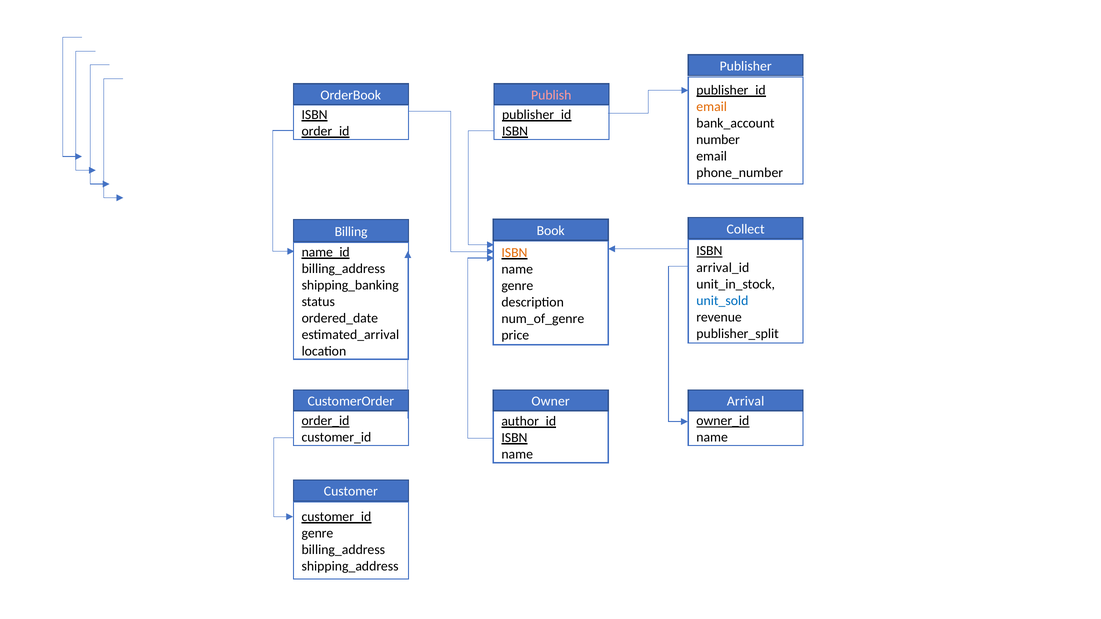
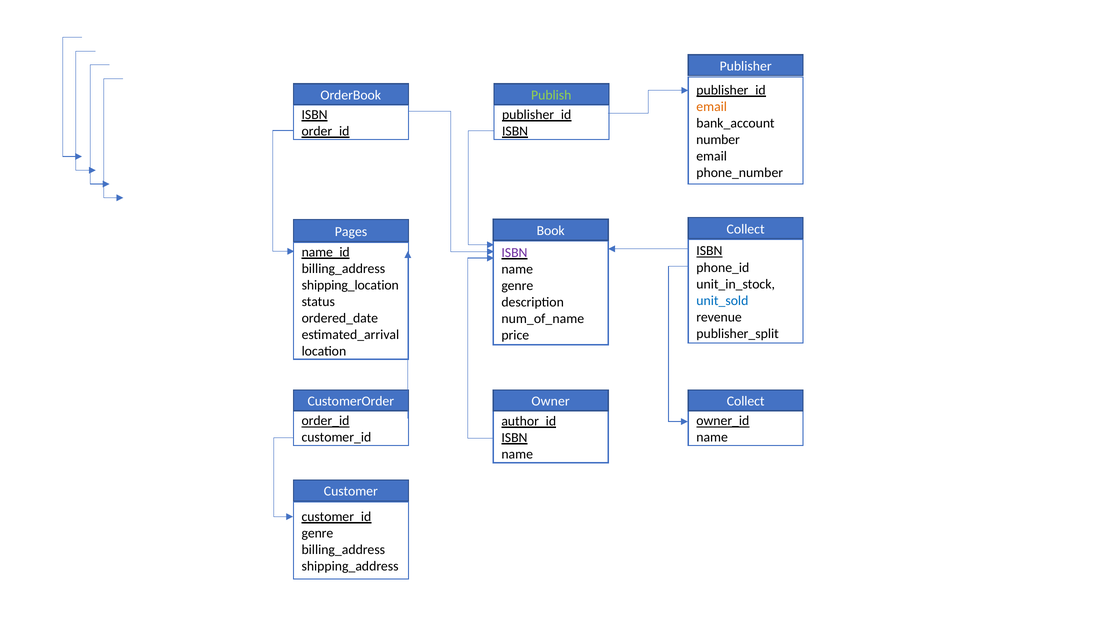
Publish colour: pink -> light green (551, 95)
Billing: Billing -> Pages (351, 232)
ISBN colour: orange -> purple (514, 253)
arrival_id: arrival_id -> phone_id (723, 268)
shipping_banking: shipping_banking -> shipping_location (350, 285)
num_of_genre: num_of_genre -> num_of_name (543, 319)
Arrival: Arrival -> Collect (746, 402)
